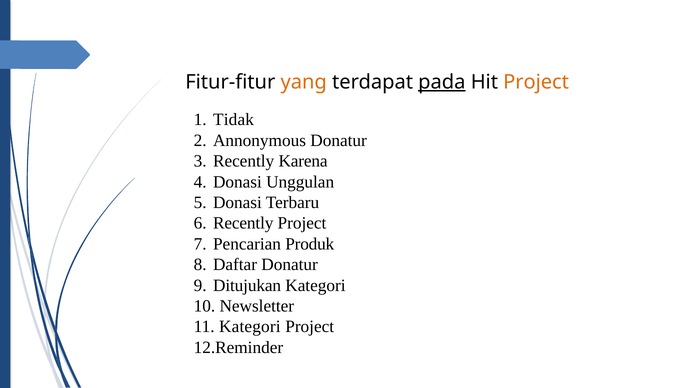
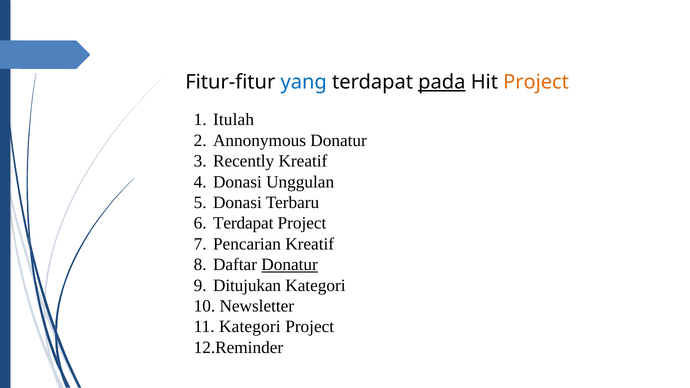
yang colour: orange -> blue (304, 82)
Tidak: Tidak -> Itulah (234, 120)
Recently Karena: Karena -> Kreatif (303, 161)
Recently: Recently -> Terdapat (243, 223)
Pencarian Produk: Produk -> Kreatif (310, 244)
Donatur underline: none -> present (290, 265)
